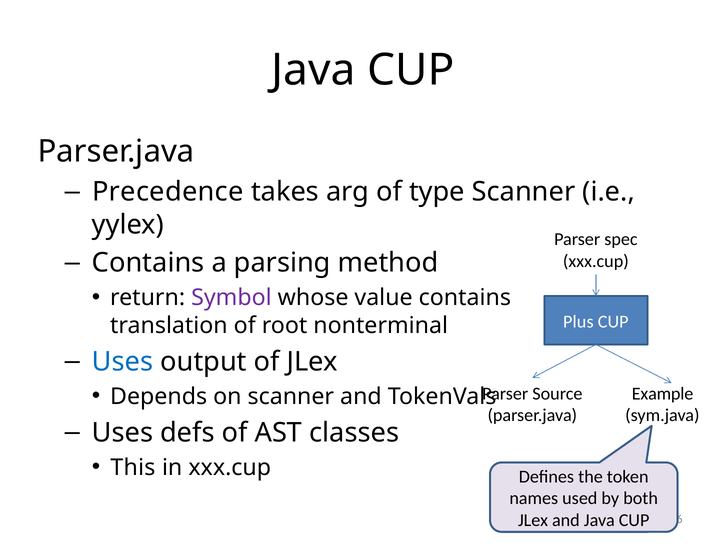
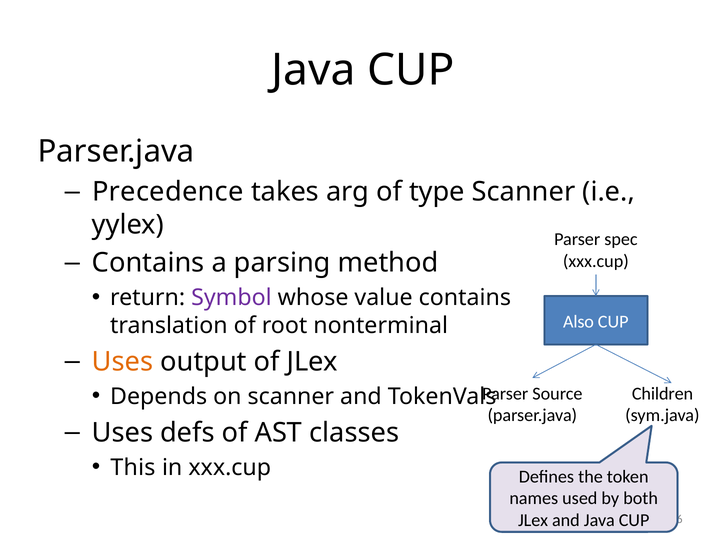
Plus: Plus -> Also (579, 322)
Uses colour: blue -> orange (123, 362)
Example: Example -> Children (663, 394)
